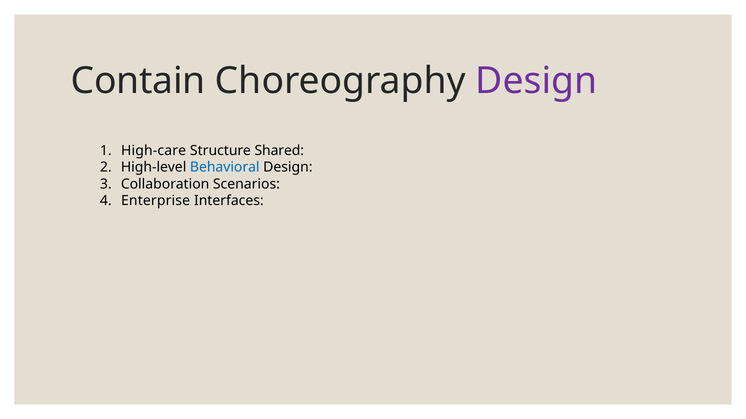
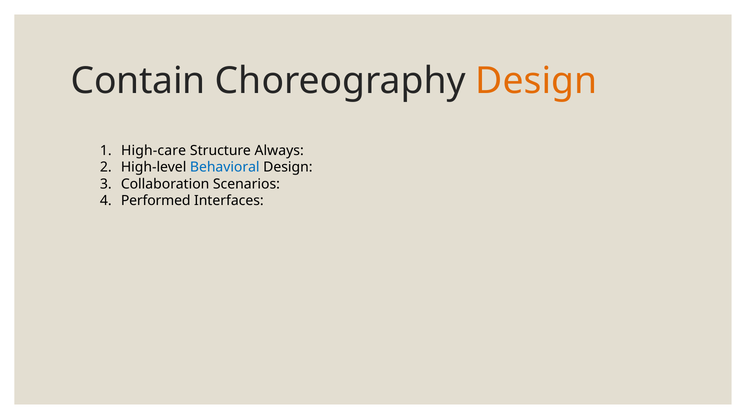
Design colour: purple -> orange (536, 81)
Shared: Shared -> Always (279, 151)
Enterprise: Enterprise -> Performed (156, 201)
